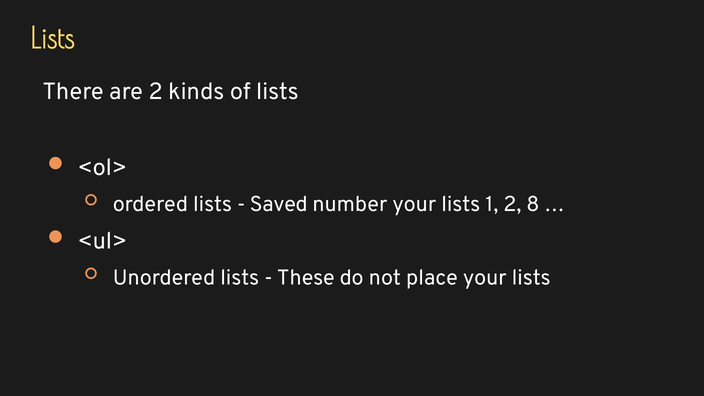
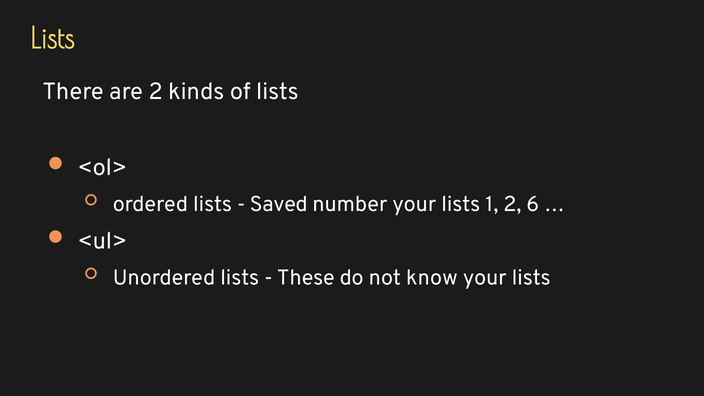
8: 8 -> 6 (533, 204)
place: place -> know (432, 278)
